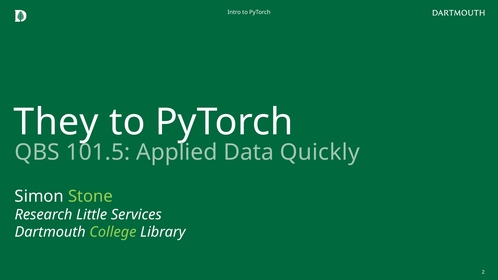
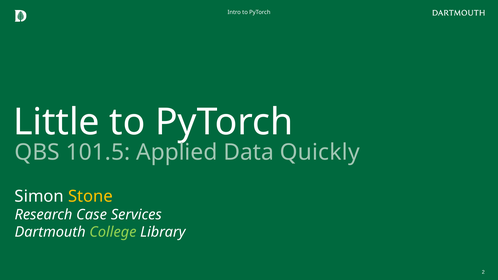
They: They -> Little (56, 122)
Stone colour: light green -> yellow (91, 196)
Little: Little -> Case (92, 215)
